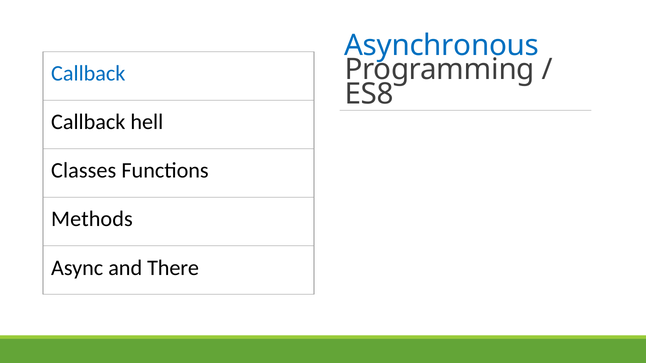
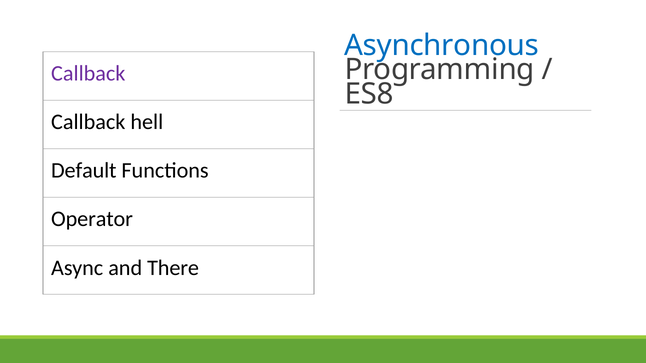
Callback colour: blue -> purple (88, 74)
Classes: Classes -> Default (84, 171)
Methods: Methods -> Operator (92, 219)
